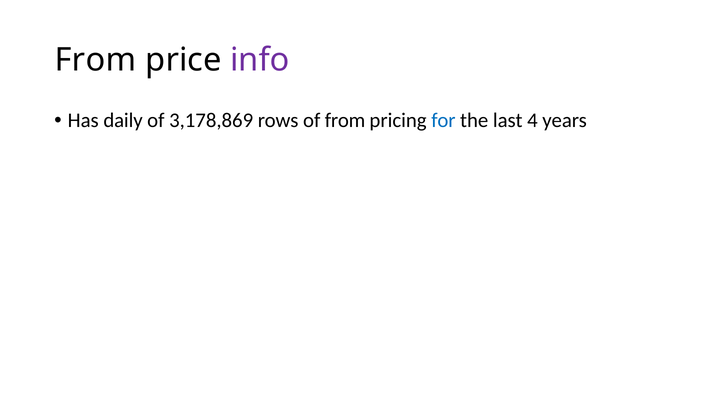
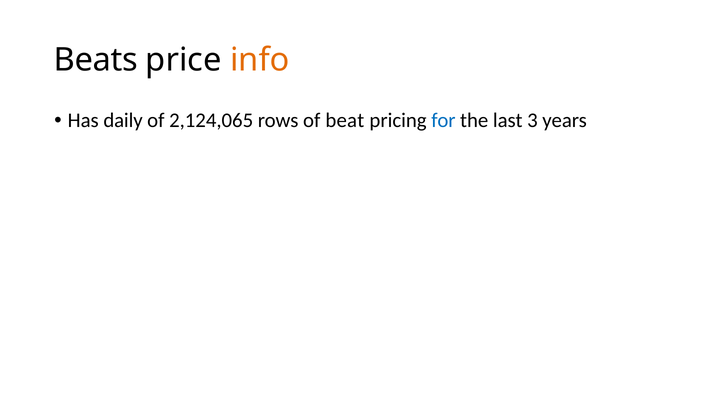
From: From -> Beats (96, 60)
info colour: purple -> orange (260, 60)
3,178,869: 3,178,869 -> 2,124,065 (211, 121)
of from: from -> beat (345, 121)
4: 4 -> 3 (532, 121)
